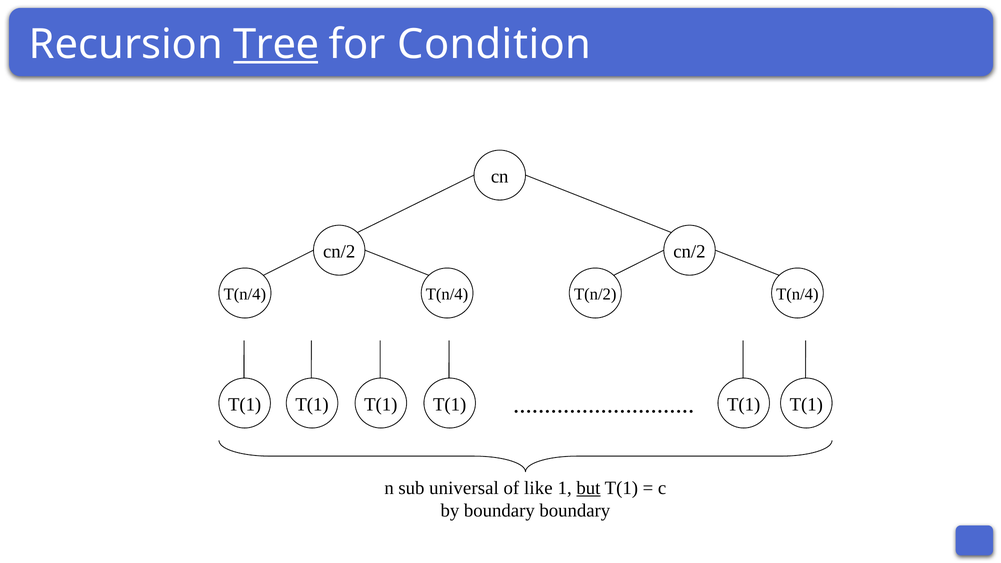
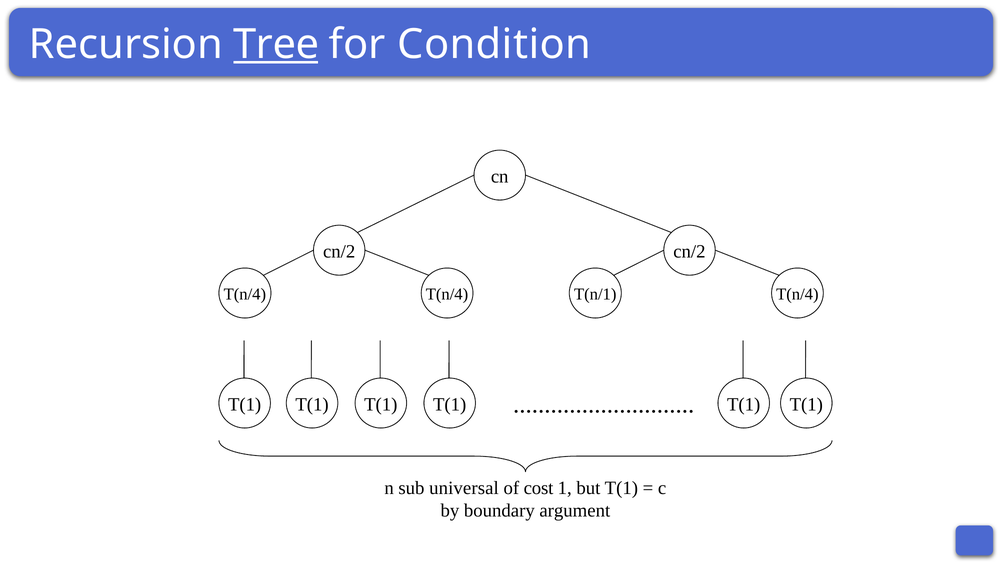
T(n/2: T(n/2 -> T(n/1 (595, 294)
like: like -> cost (539, 488)
but underline: present -> none (588, 488)
boundary boundary: boundary -> argument (575, 511)
